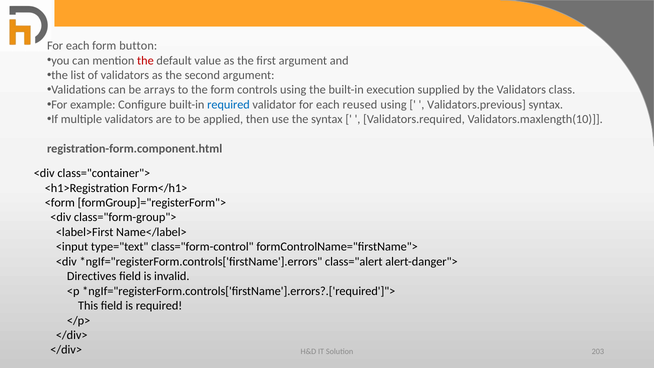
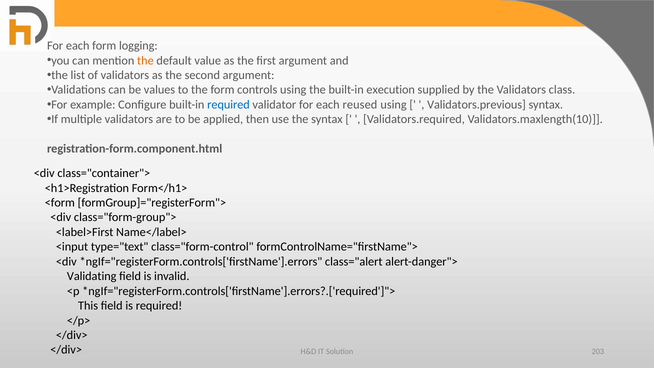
button: button -> logging (138, 46)
the colour: red -> orange (145, 60)
arrays: arrays -> values (159, 90)
Directives: Directives -> Validating (92, 276)
